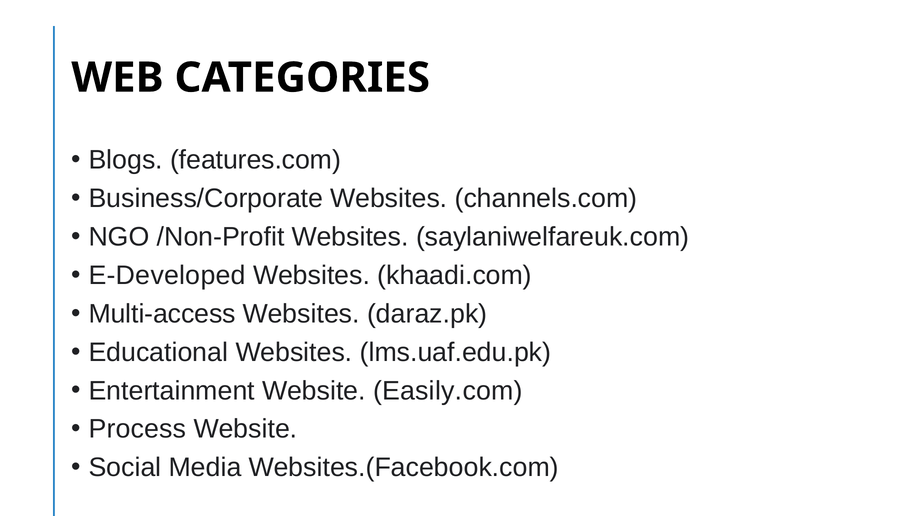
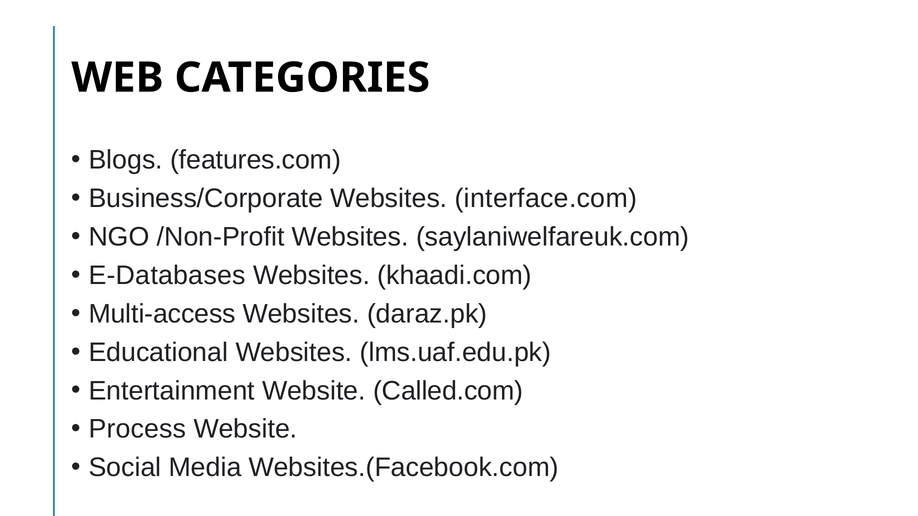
channels.com: channels.com -> interface.com (546, 199)
E-Developed: E-Developed -> E-Databases (167, 276)
Easily.com: Easily.com -> Called.com (448, 391)
